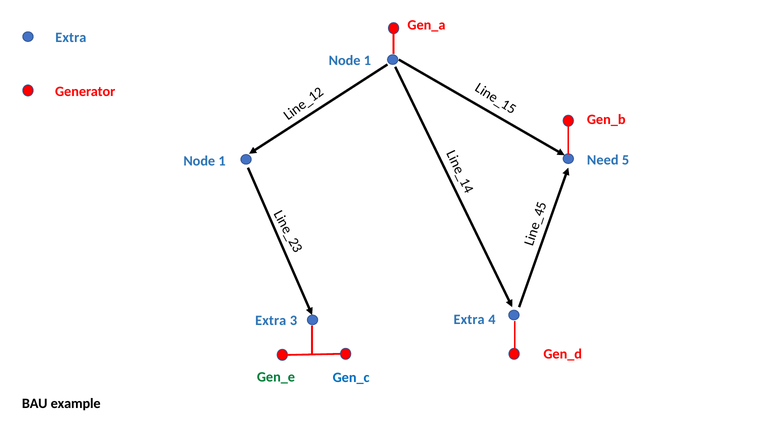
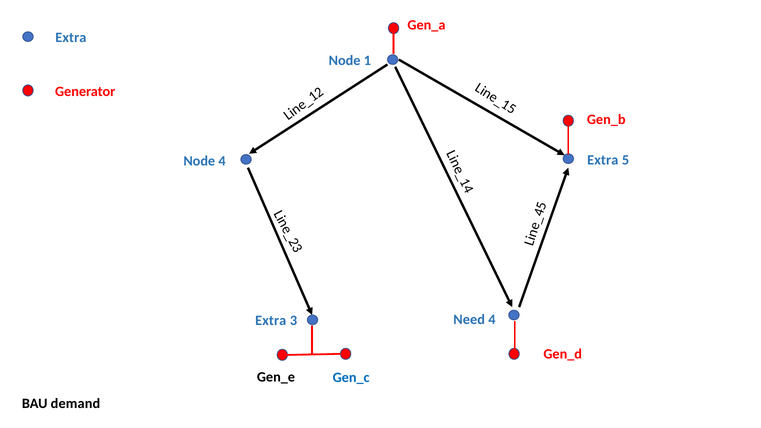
Need: Need -> Extra (603, 160)
1: 1 -> 4 (222, 161)
3 Extra: Extra -> Need (469, 320)
Gen_e colour: green -> black (276, 377)
example: example -> demand (75, 404)
